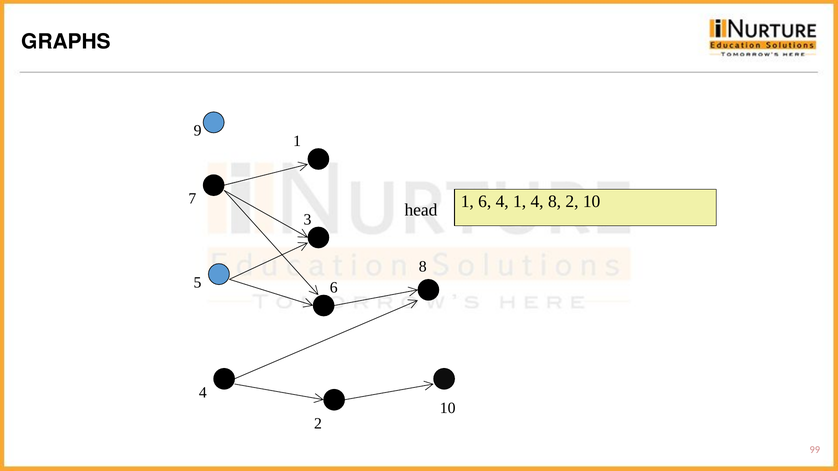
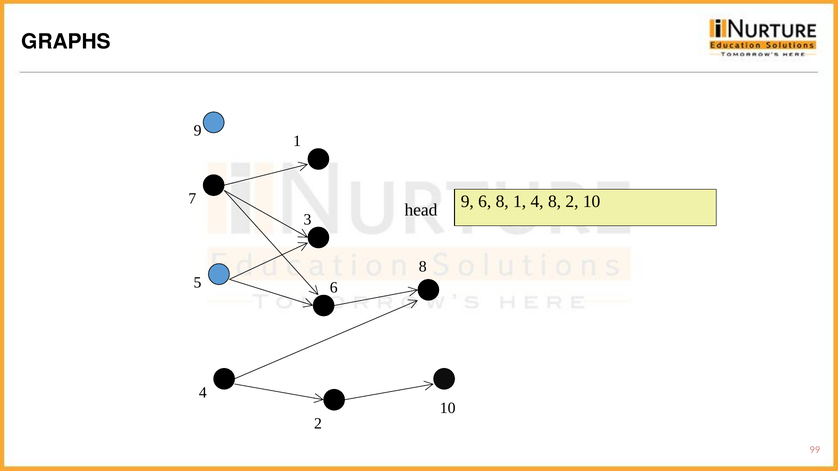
1: 1 -> 9 (467, 202)
4: 4 -> 8 (502, 202)
